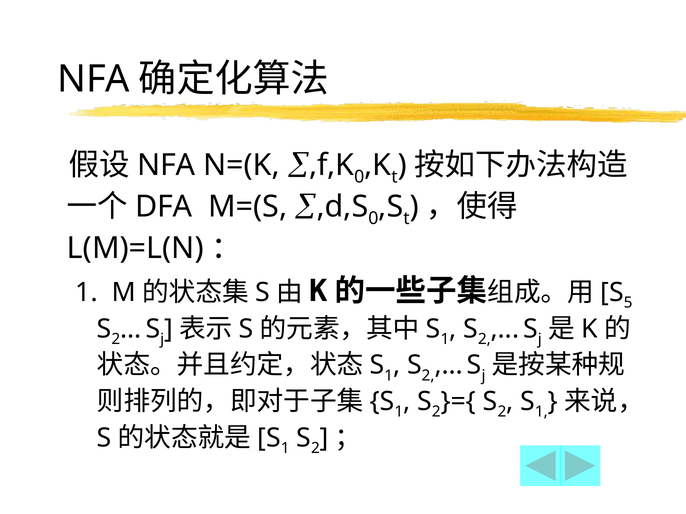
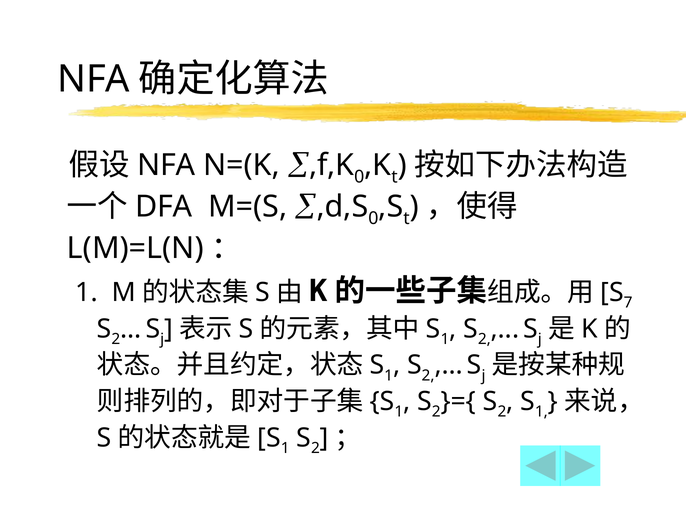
5: 5 -> 7 (628, 303)
